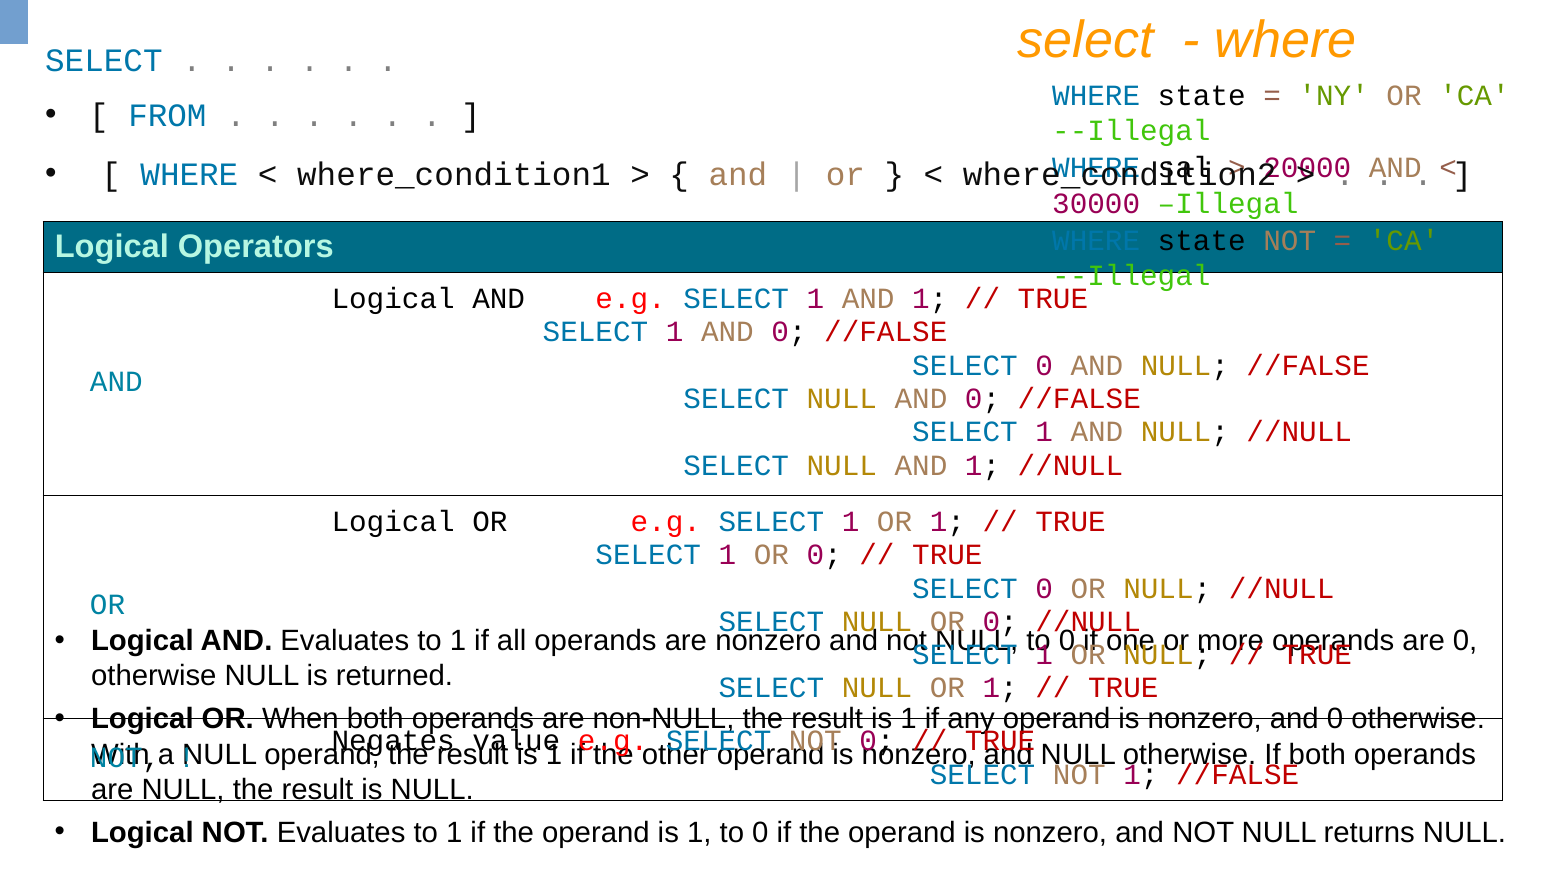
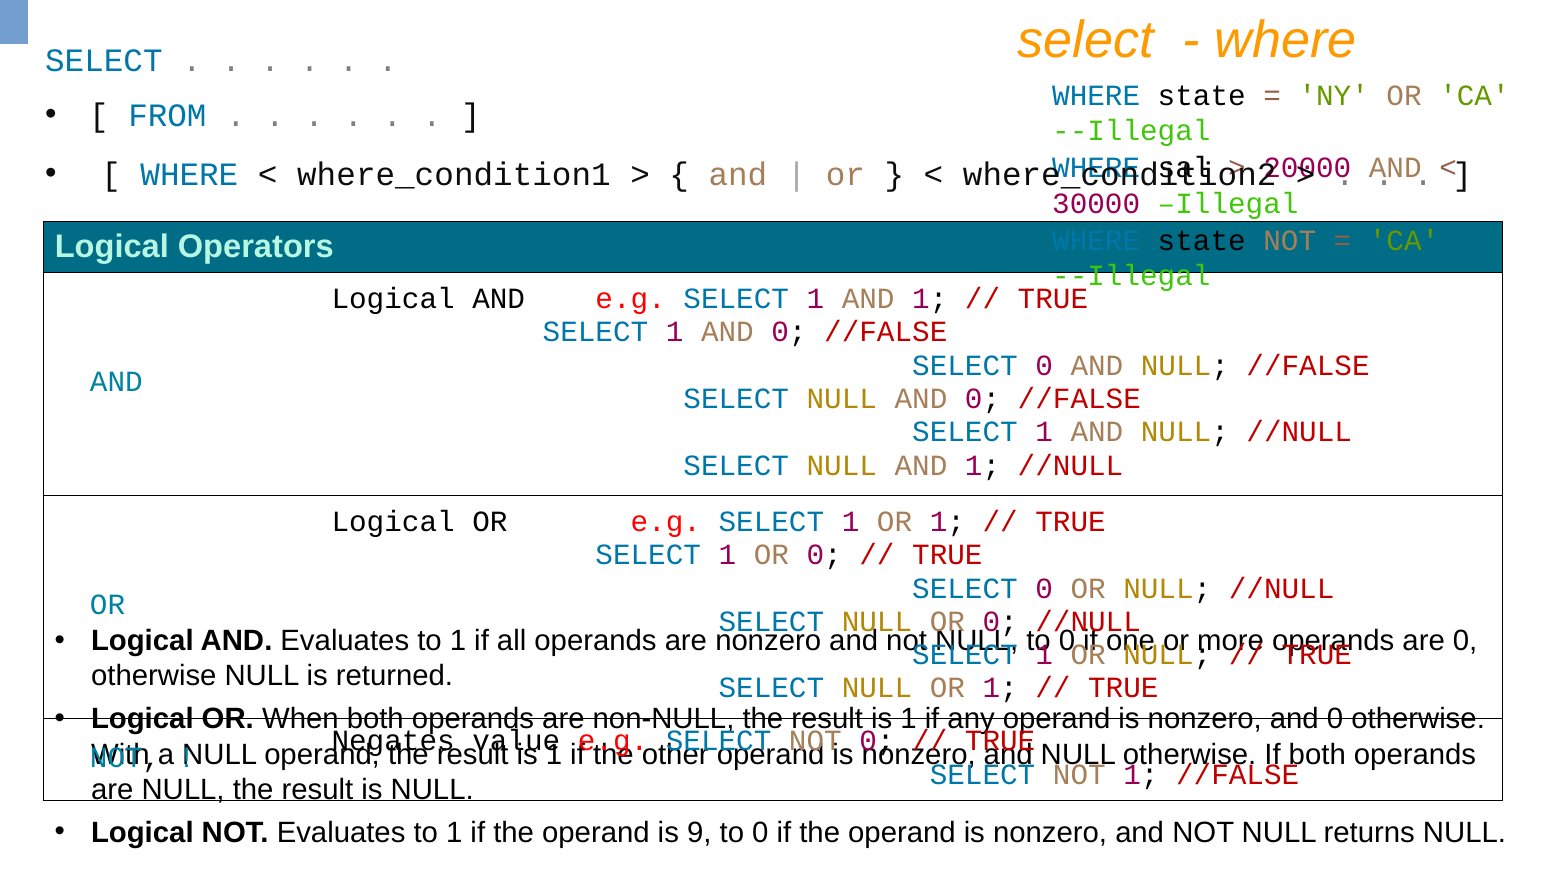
operand is 1: 1 -> 9 (699, 832)
